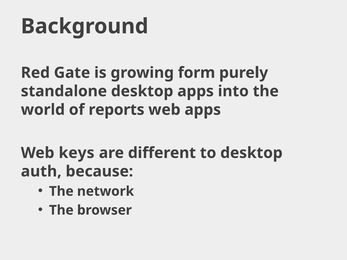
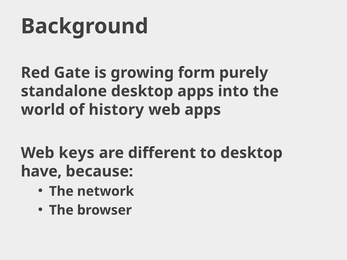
reports: reports -> history (116, 110)
auth: auth -> have (41, 172)
